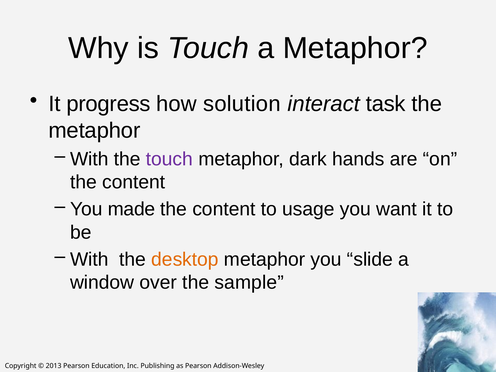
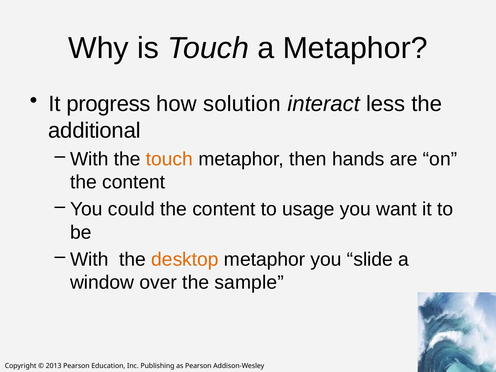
task: task -> less (386, 104)
metaphor: metaphor -> additional (94, 131)
touch colour: purple -> orange (169, 159)
dark: dark -> then (308, 159)
made: made -> could (131, 209)
